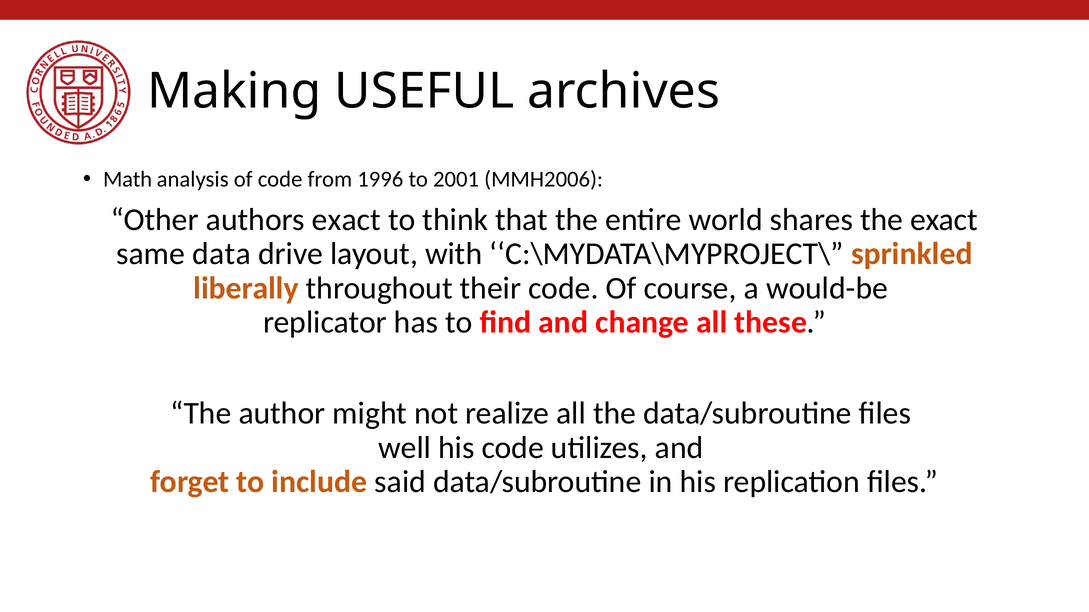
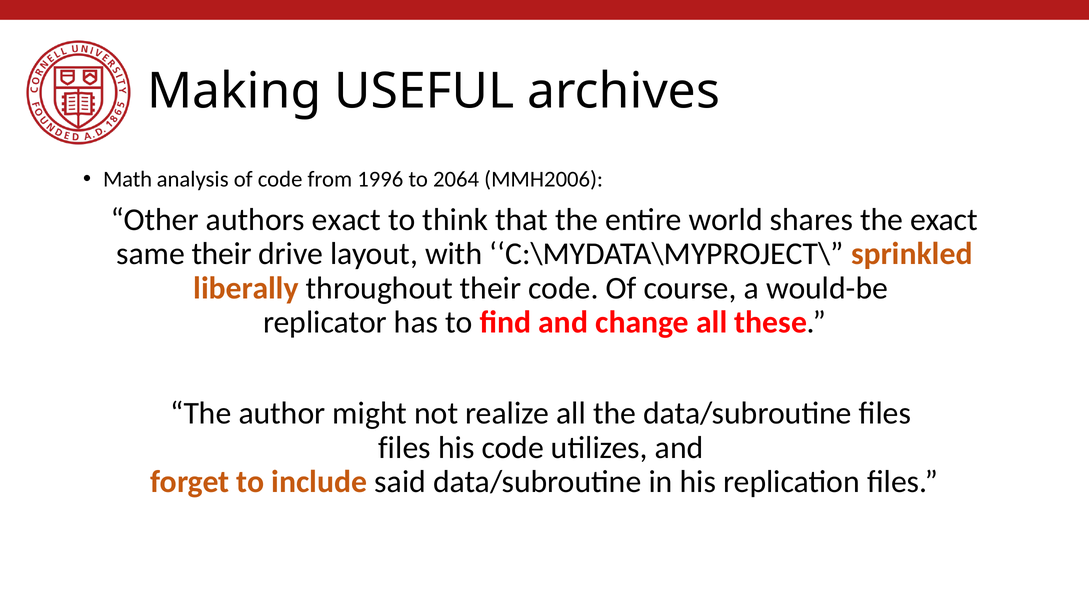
2001: 2001 -> 2064 (456, 179)
same data: data -> their (222, 254)
well: well -> files (405, 448)
